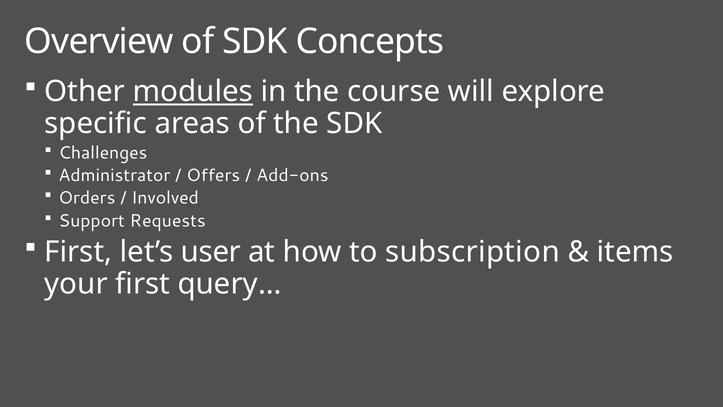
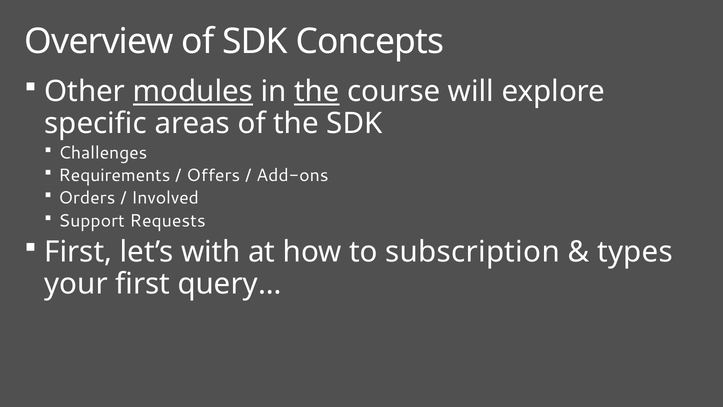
the underline: none -> present (317, 92)
Administrator: Administrator -> Requirements (114, 175)
user: user -> with (211, 252)
items: items -> types (635, 252)
